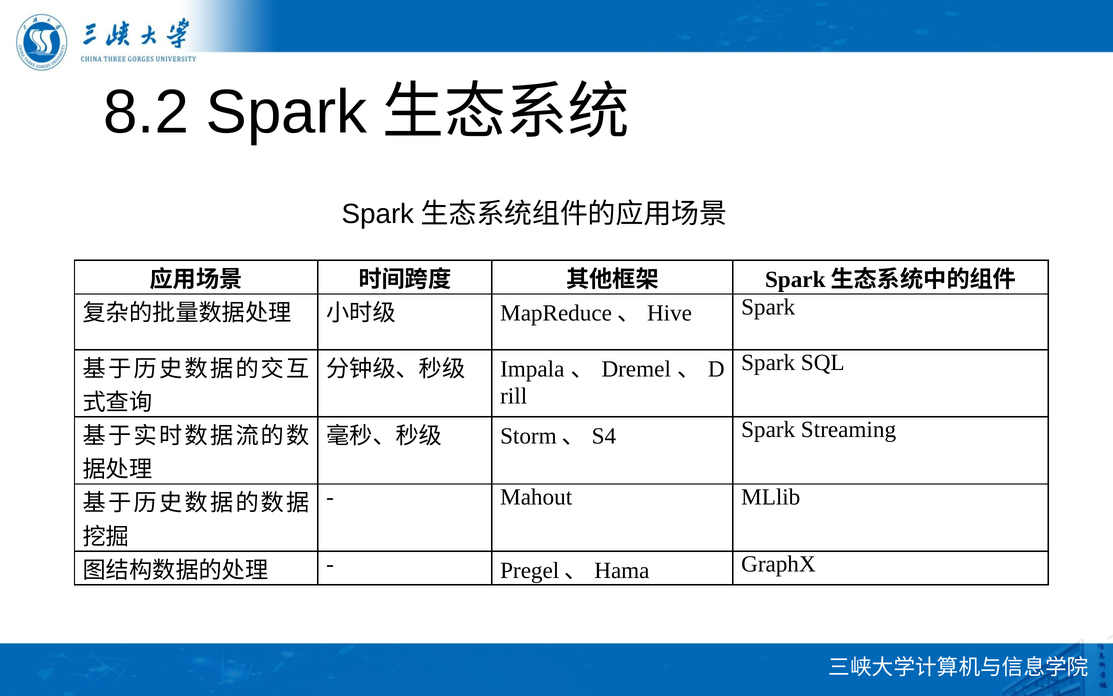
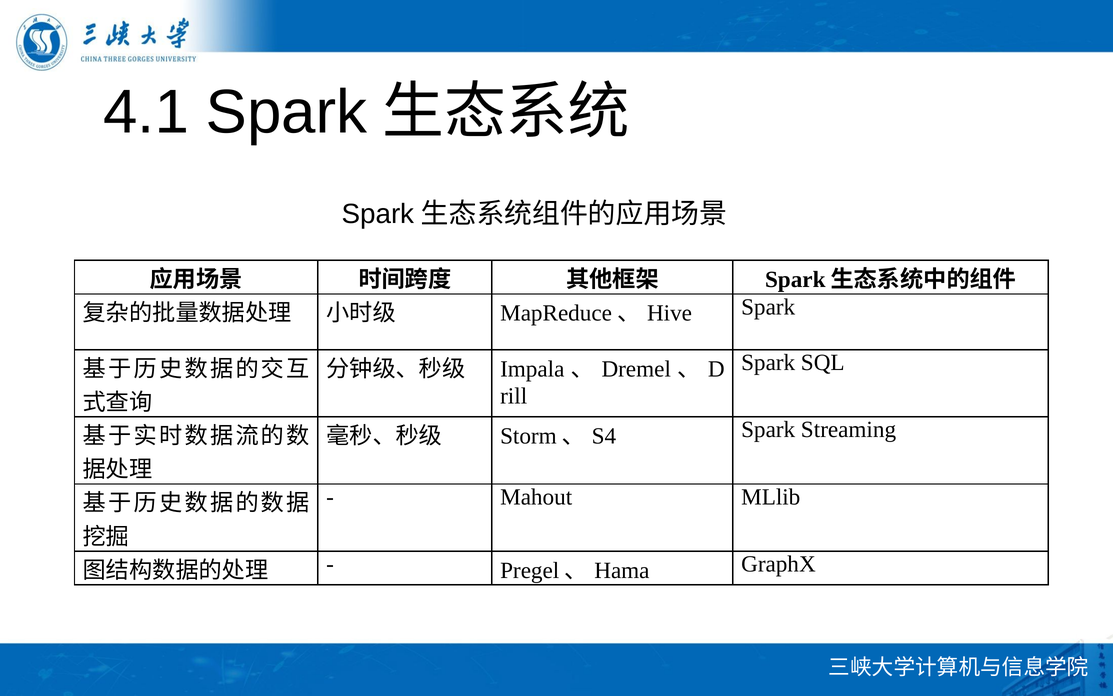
8.2: 8.2 -> 4.1 (146, 112)
